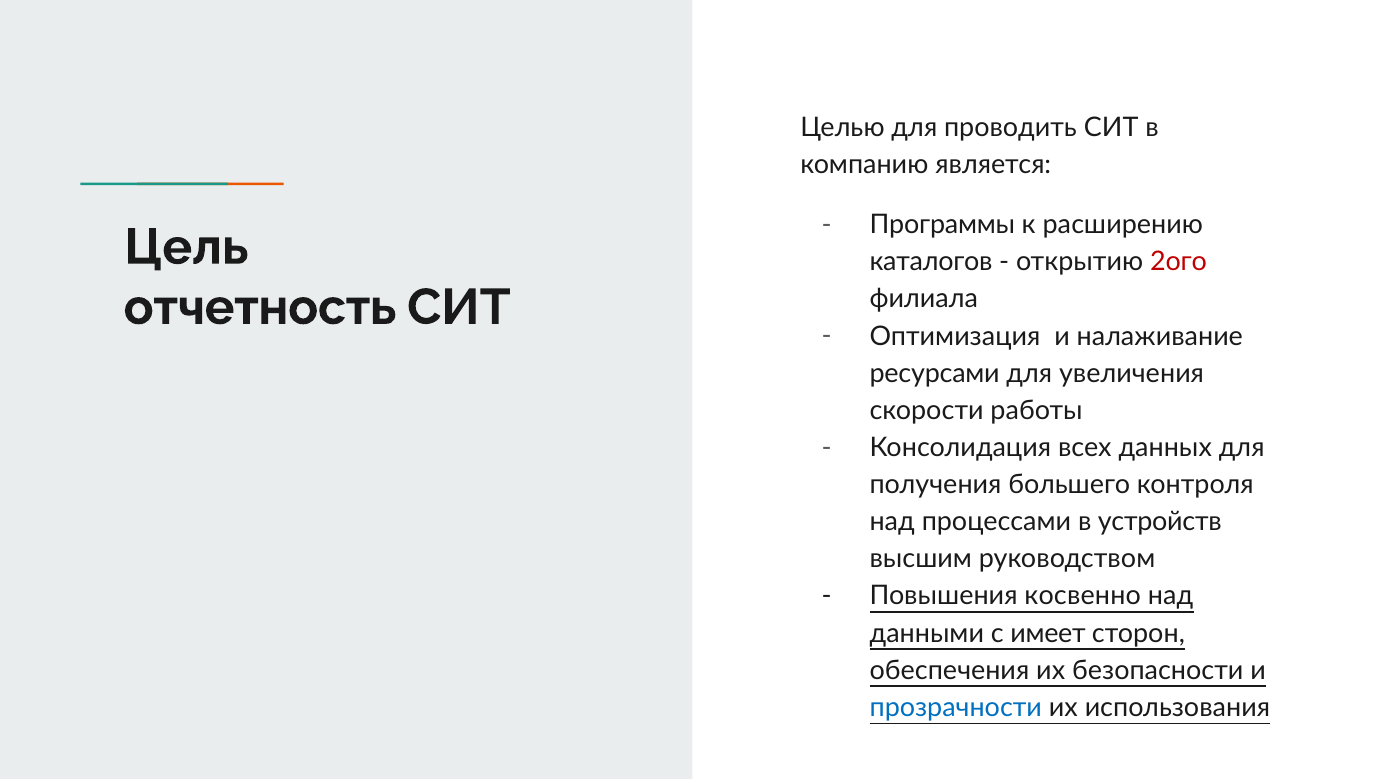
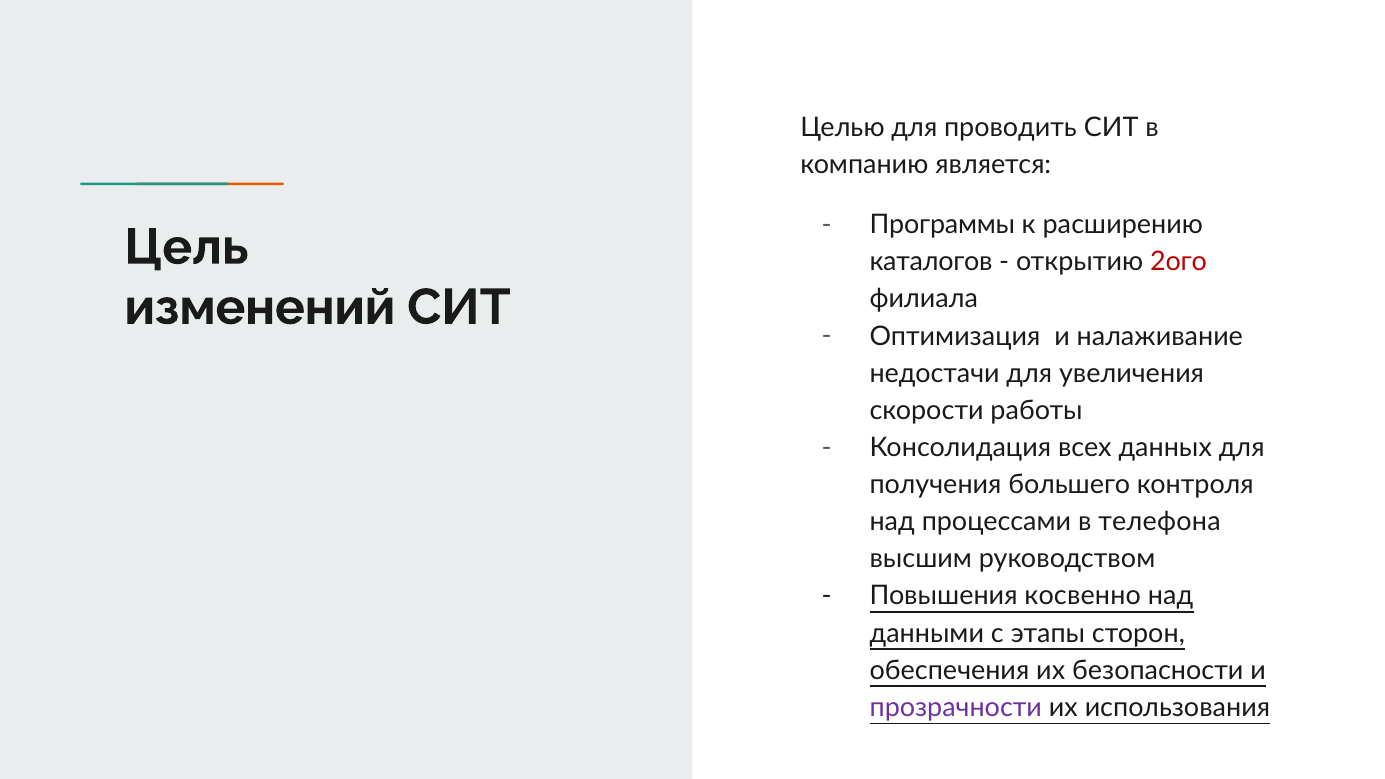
отчетность: отчетность -> изменений (260, 307)
ресурсами: ресурсами -> недостачи (935, 373)
устройств: устройств -> телефона (1160, 522)
имеет: имеет -> этапы (1048, 633)
прозрачности colour: blue -> purple (956, 707)
